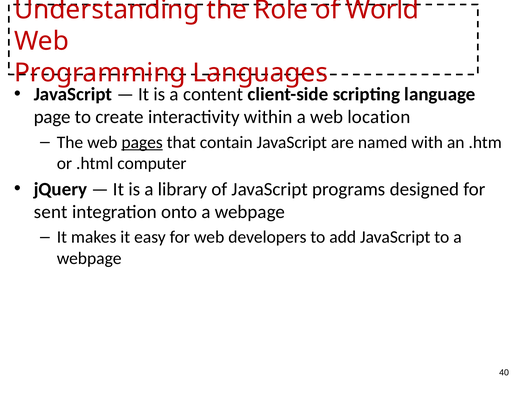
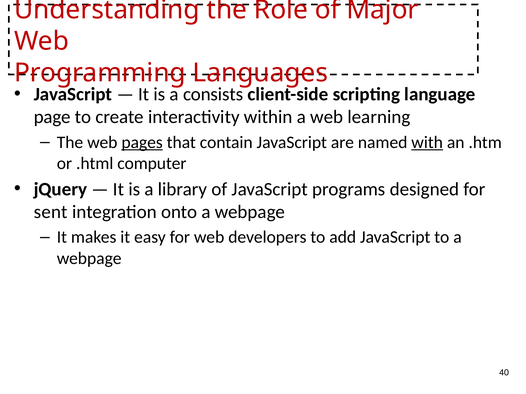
World: World -> Major (382, 10)
content: content -> consists (213, 94)
location: location -> learning (379, 117)
with underline: none -> present (427, 142)
